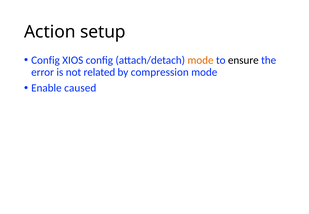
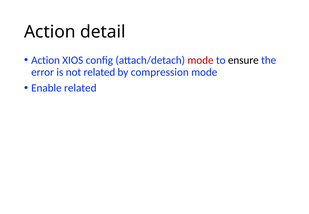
setup: setup -> detail (103, 32)
Config: Config -> Action (46, 60)
mode colour: orange -> red (201, 60)
Enable caused: caused -> related (80, 88)
